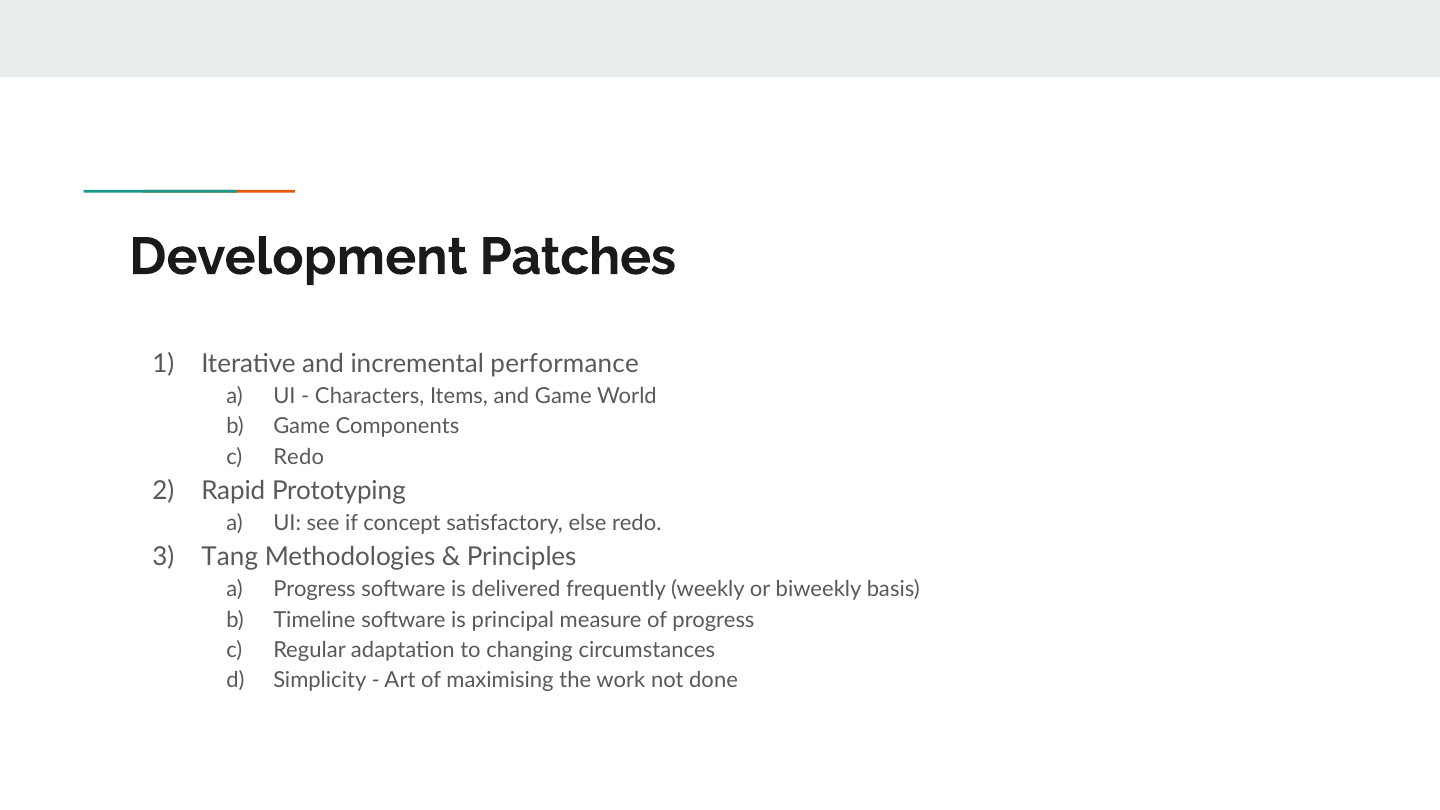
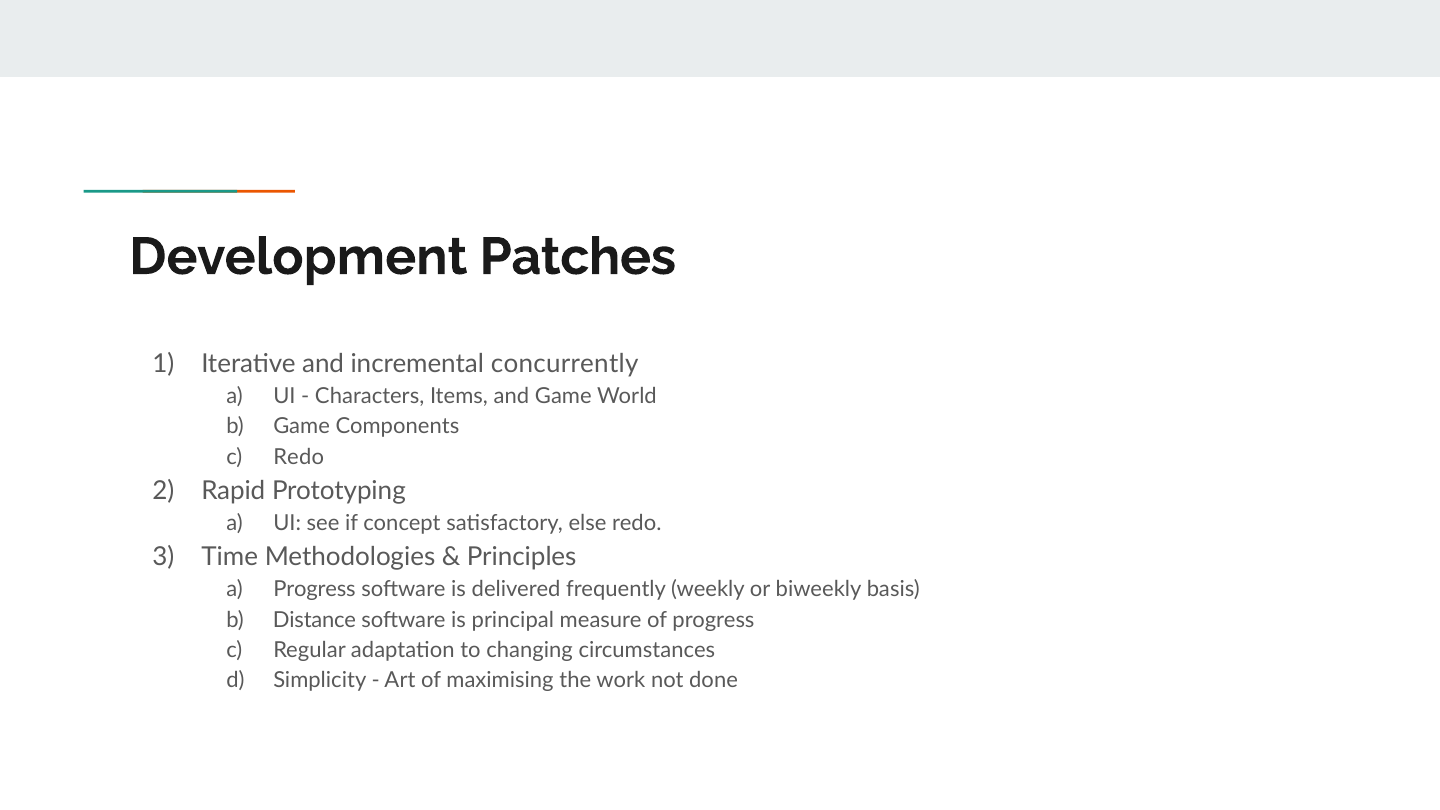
performance: performance -> concurrently (565, 364)
Tang: Tang -> Time (230, 557)
Timeline: Timeline -> Distance (314, 620)
